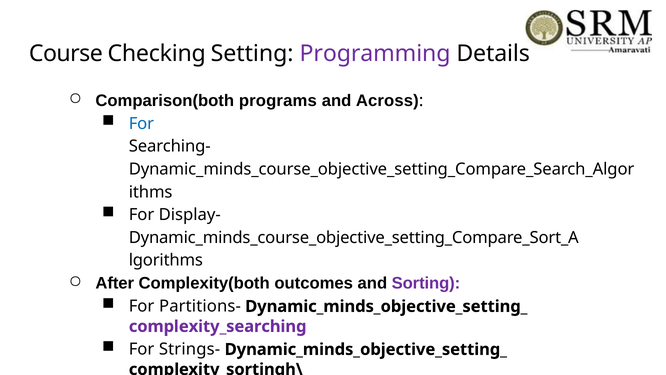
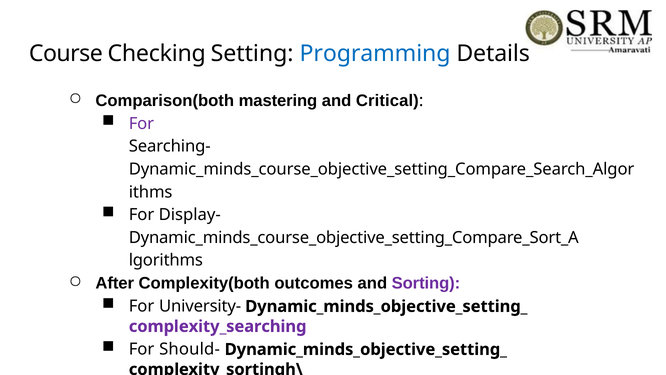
Programming colour: purple -> blue (375, 53)
programs: programs -> mastering (278, 101)
Across: Across -> Critical (387, 101)
For colour: blue -> purple (141, 124)
Partitions-: Partitions- -> University- (200, 306)
Strings-: Strings- -> Should- (190, 349)
